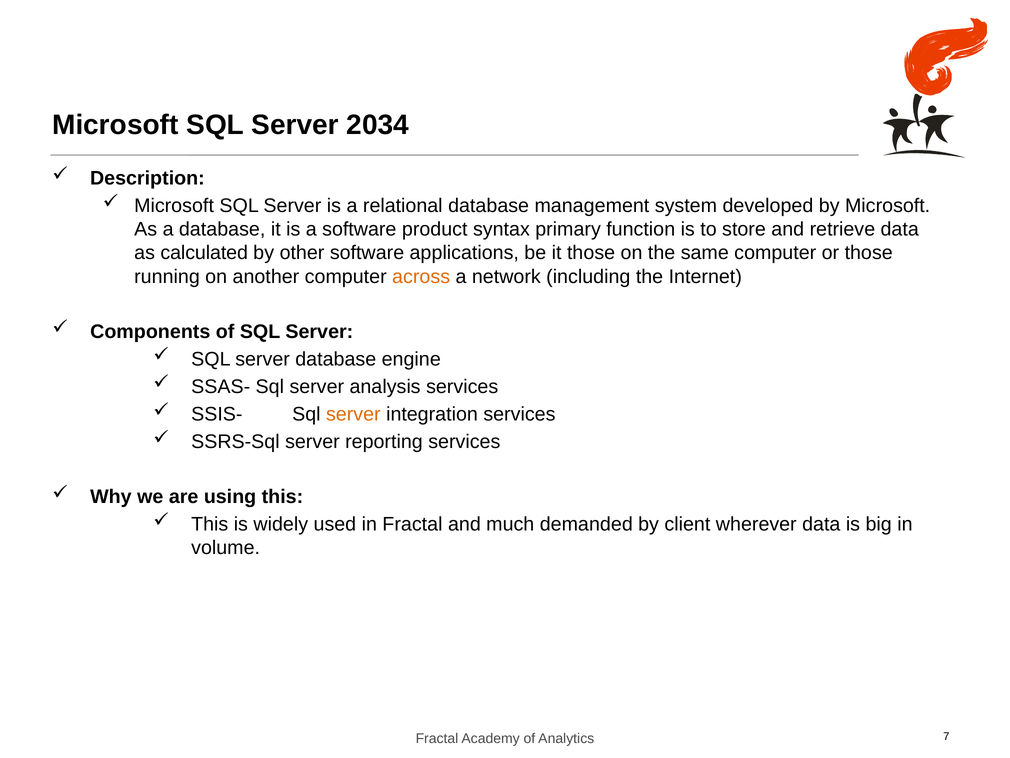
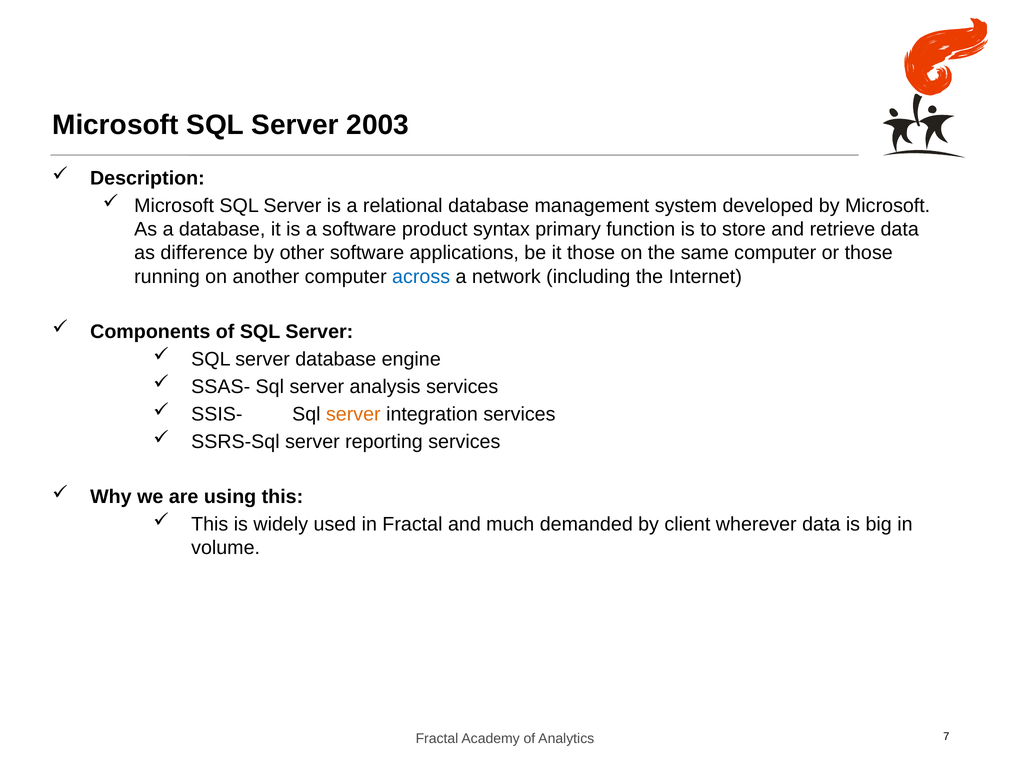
2034: 2034 -> 2003 (378, 125)
calculated: calculated -> difference (204, 253)
across colour: orange -> blue (421, 276)
